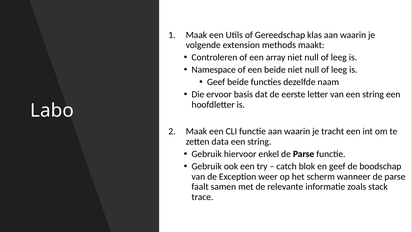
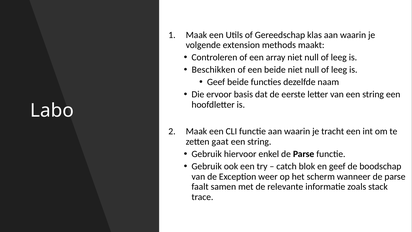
Namespace: Namespace -> Beschikken (214, 70)
data: data -> gaat (220, 142)
